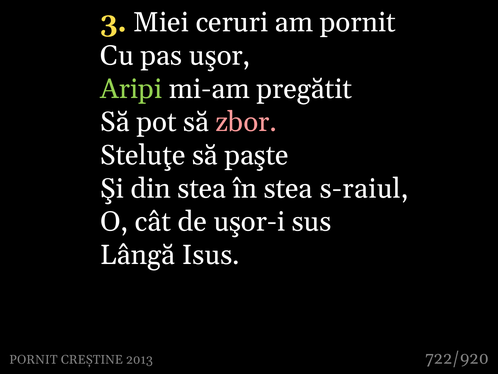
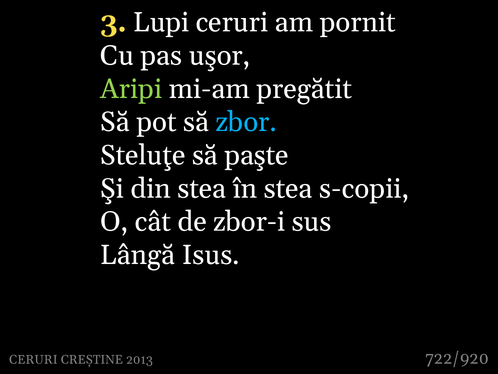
Miei: Miei -> Lupi (161, 22)
zbor colour: pink -> light blue (246, 122)
s-raiul: s-raiul -> s-copii (364, 188)
uşor-i: uşor-i -> zbor-i (249, 222)
PORNIT: PORNIT -> CERURI (33, 359)
